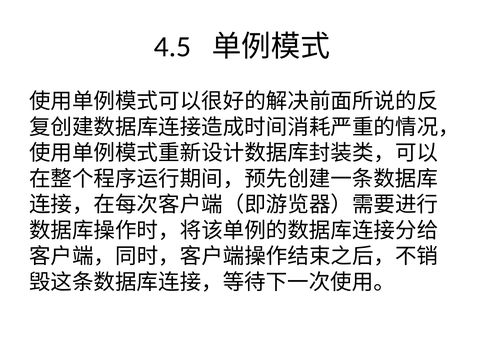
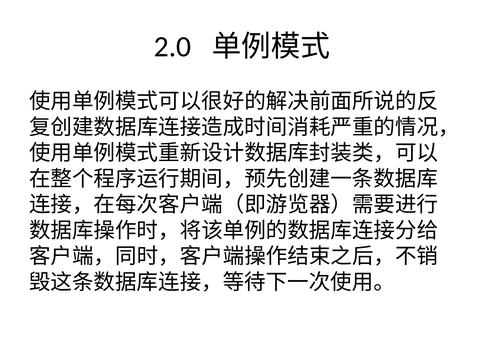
4.5: 4.5 -> 2.0 (172, 47)
